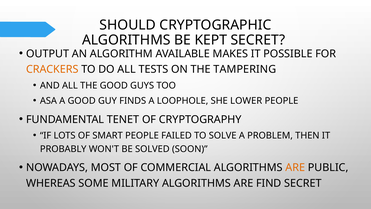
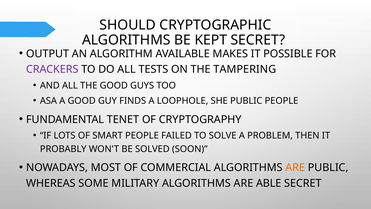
CRACKERS colour: orange -> purple (52, 69)
SHE LOWER: LOWER -> PUBLIC (246, 101)
FIND: FIND -> ABLE (269, 183)
